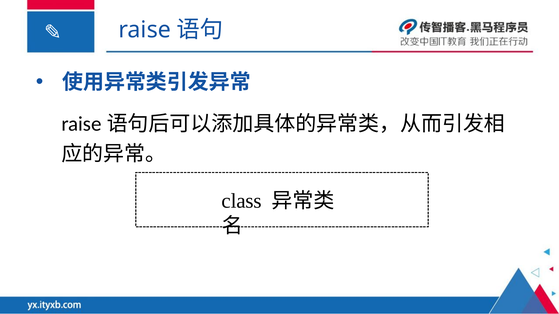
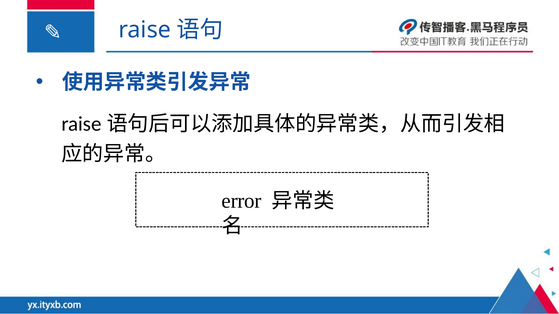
class: class -> error (242, 201)
